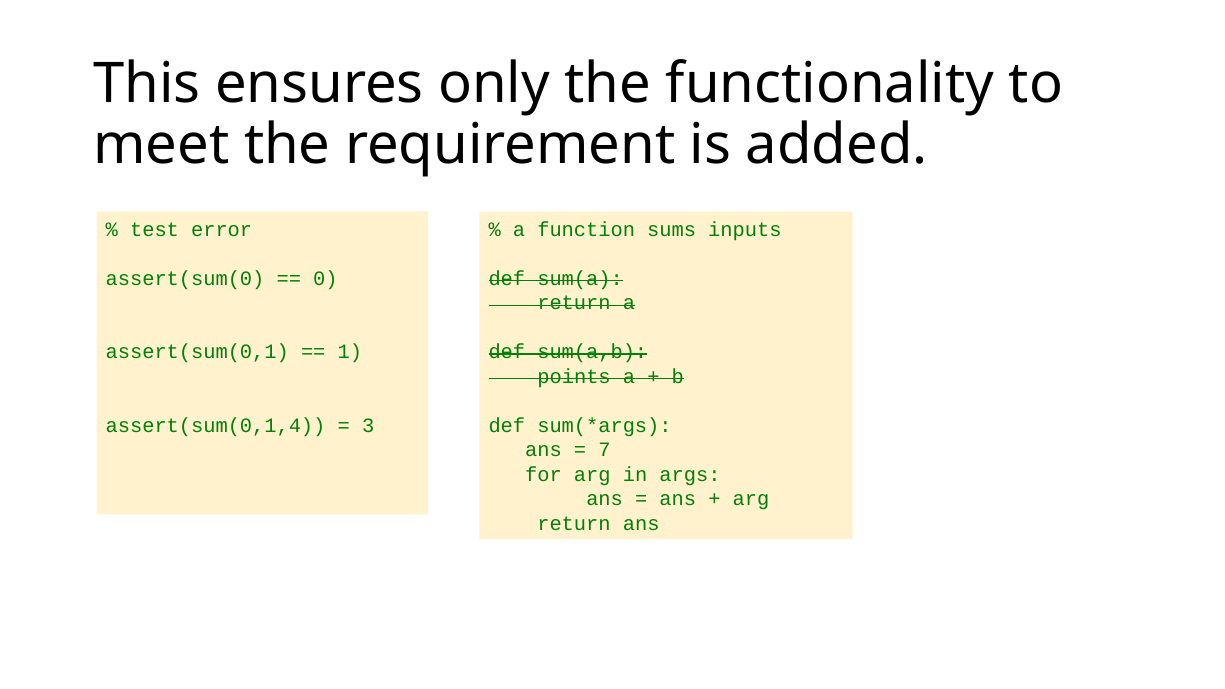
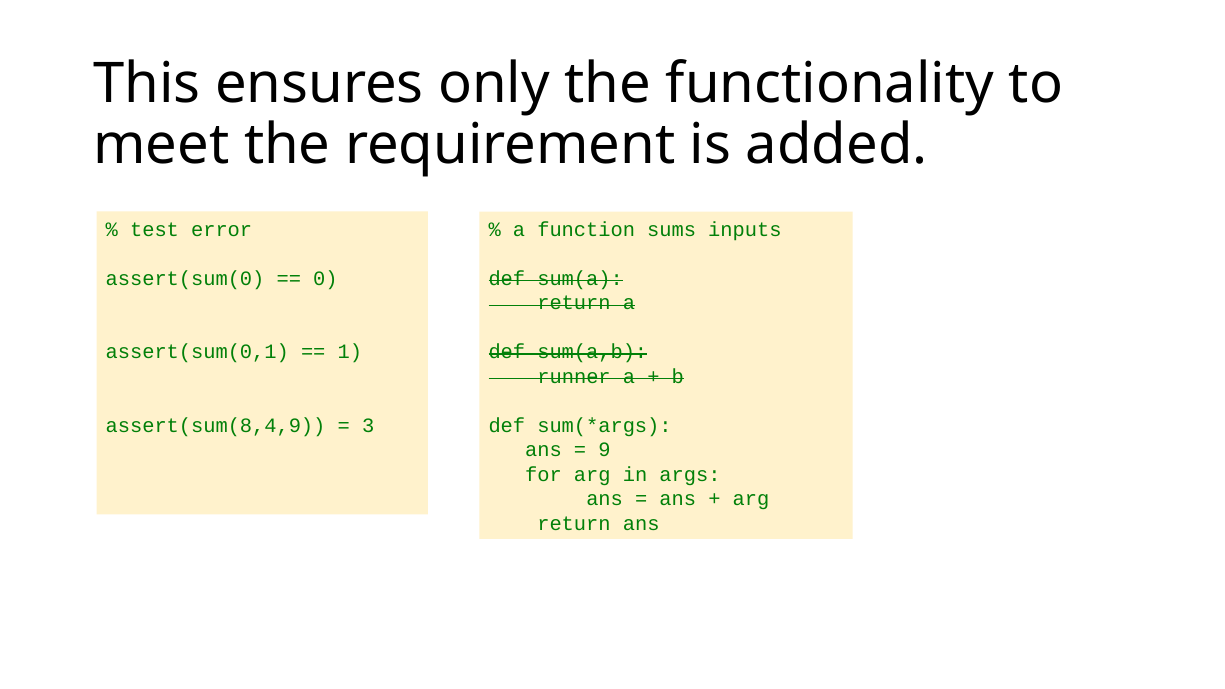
points: points -> runner (574, 377)
assert(sum(0,1,4: assert(sum(0,1,4 -> assert(sum(8,4,9 (216, 426)
7: 7 -> 9 (604, 450)
